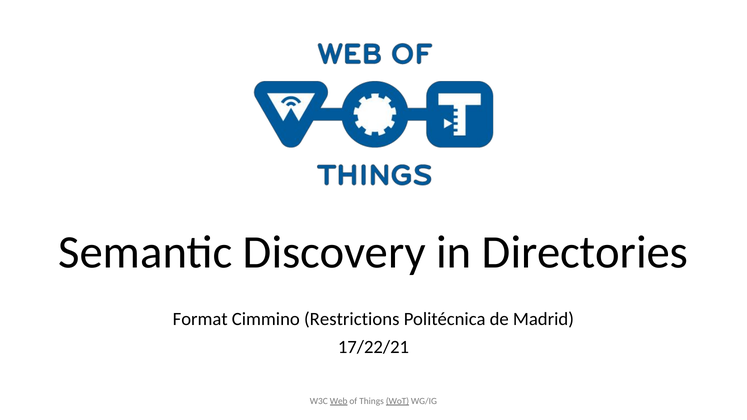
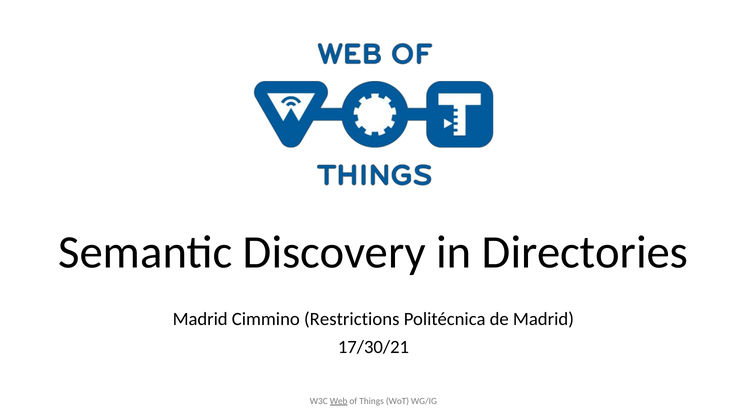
Format: Format -> Madrid (200, 319)
17/22/21: 17/22/21 -> 17/30/21 (373, 347)
WoT underline: present -> none (397, 401)
